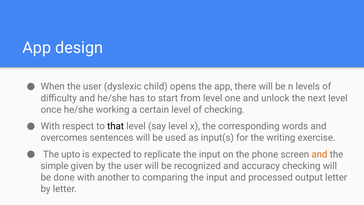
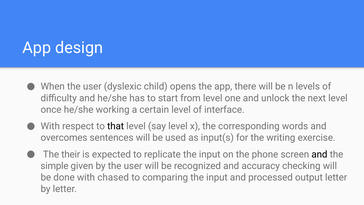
of checking: checking -> interface (224, 110)
upto: upto -> their (71, 154)
and colour: orange -> black (319, 154)
another: another -> chased (113, 177)
